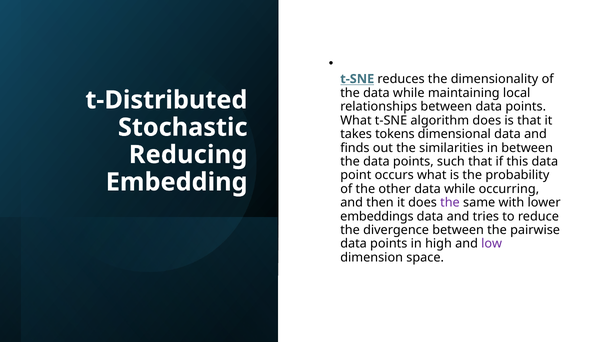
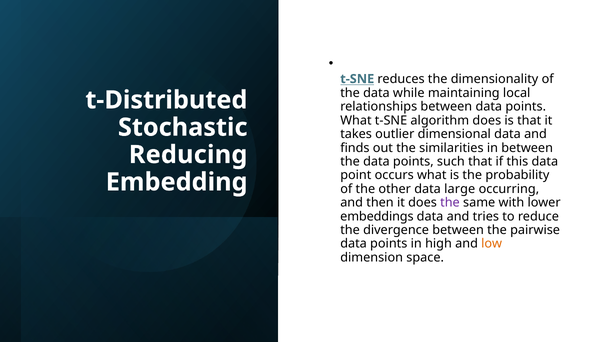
tokens: tokens -> outlier (395, 134)
other data while: while -> large (460, 189)
low colour: purple -> orange (492, 244)
